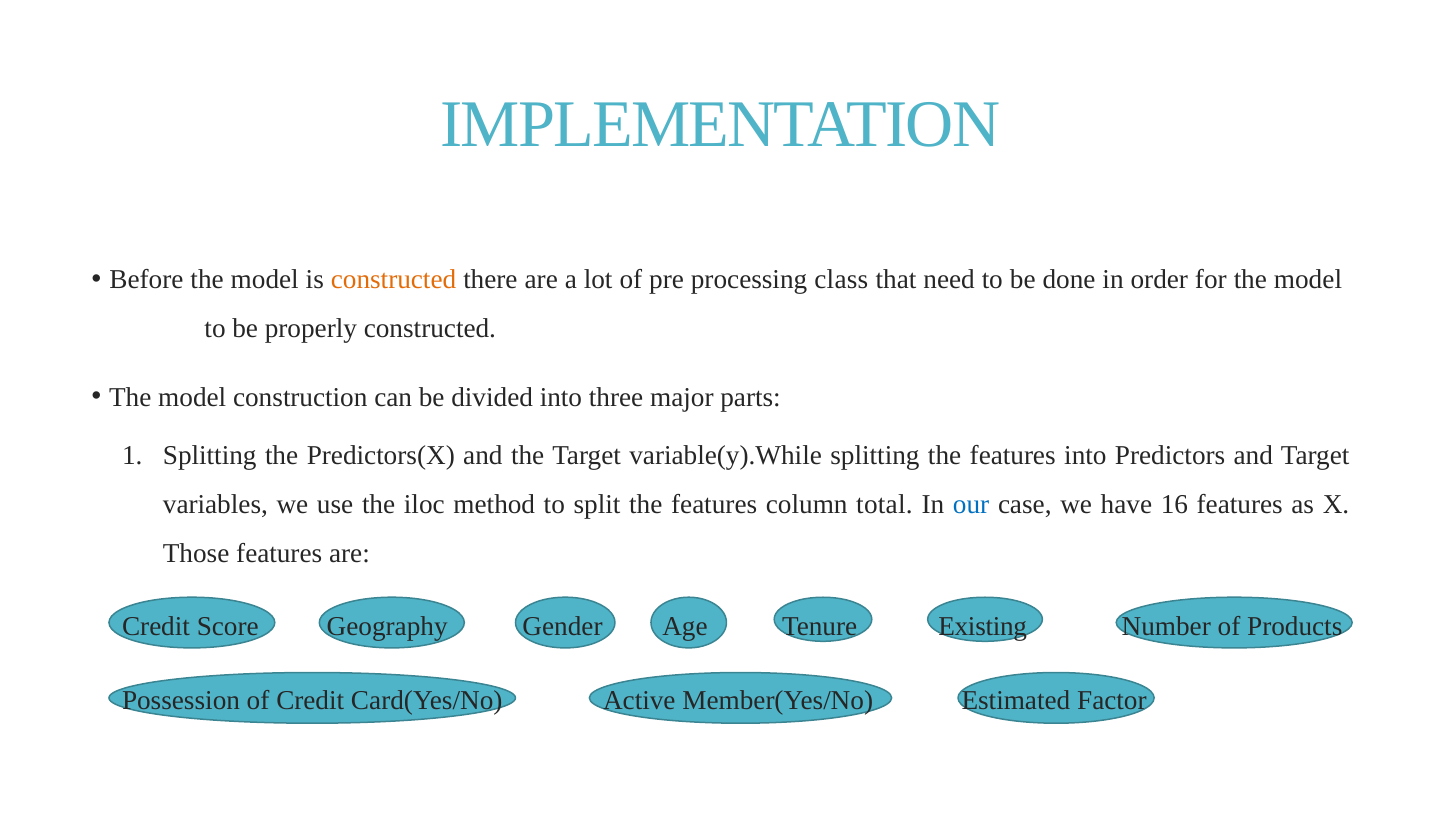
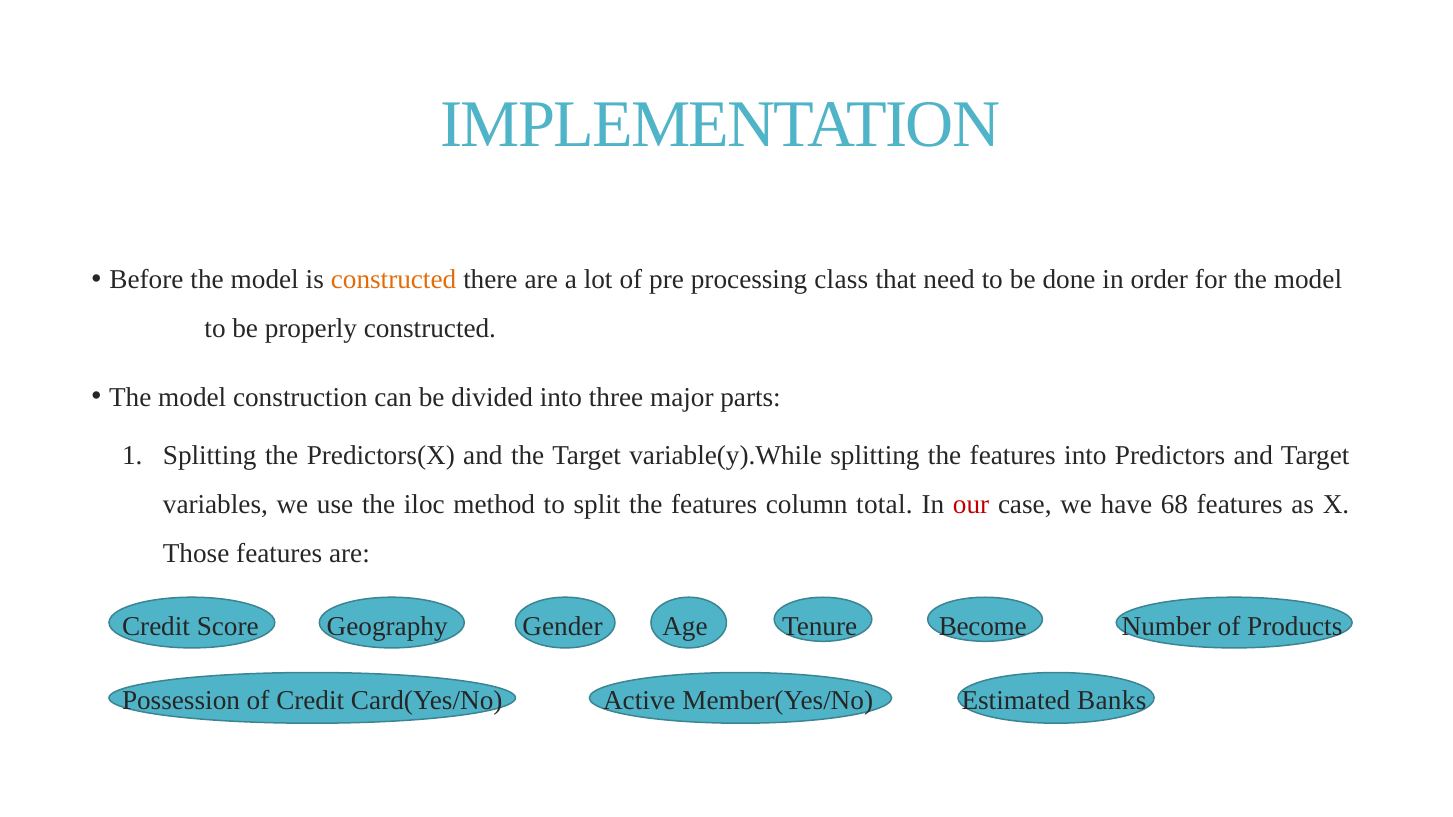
our colour: blue -> red (971, 505)
16: 16 -> 68 (1174, 505)
Existing: Existing -> Become (983, 627)
Factor: Factor -> Banks (1112, 700)
